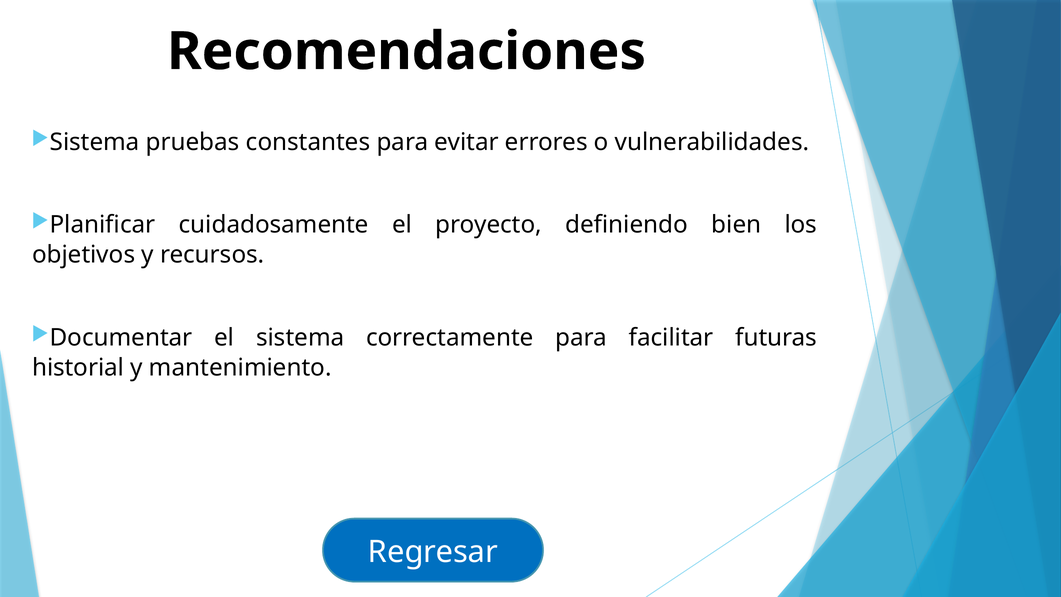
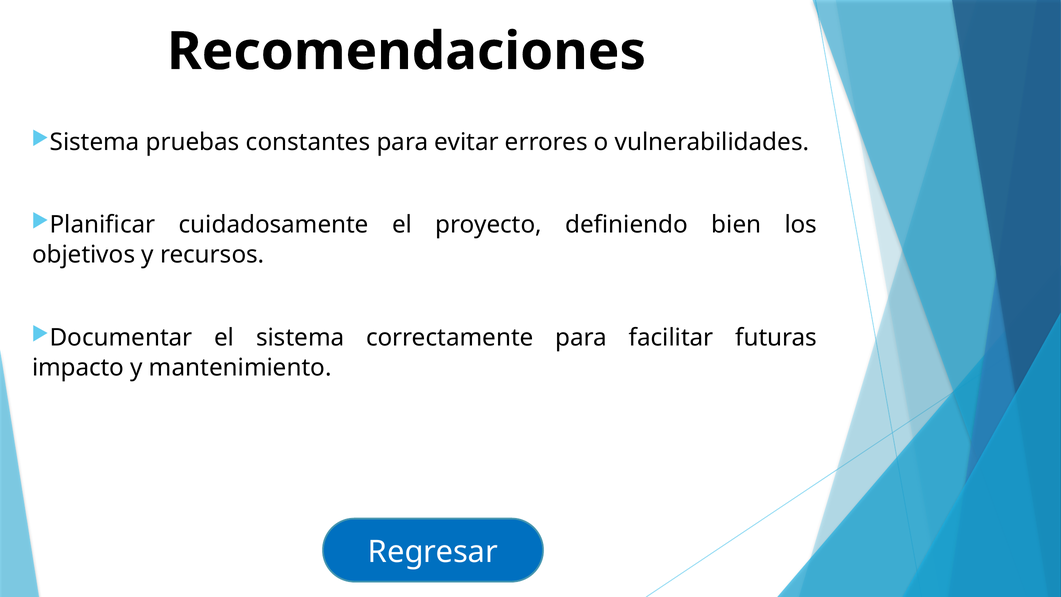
historial: historial -> impacto (78, 367)
